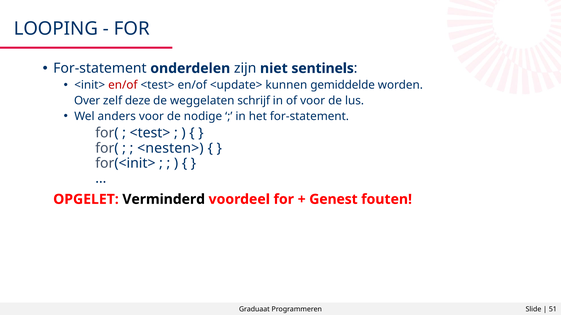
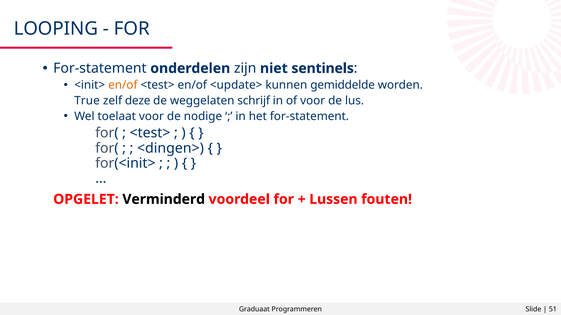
en/of colour: red -> orange (123, 85)
Over: Over -> True (87, 101)
anders: anders -> toelaat (117, 116)
<nesten>: <nesten> -> <dingen> (170, 148)
Genest: Genest -> Lussen (333, 200)
